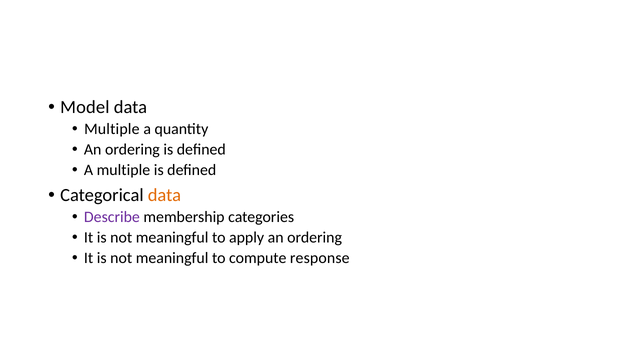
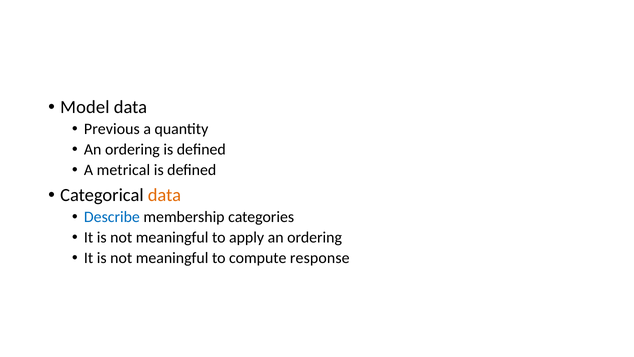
Multiple: Multiple -> Previous (112, 129)
A multiple: multiple -> metrical (123, 170)
Describe colour: purple -> blue (112, 217)
